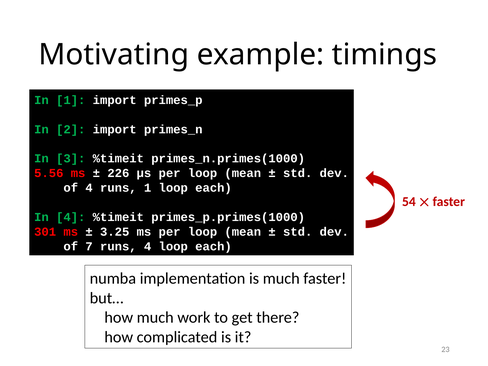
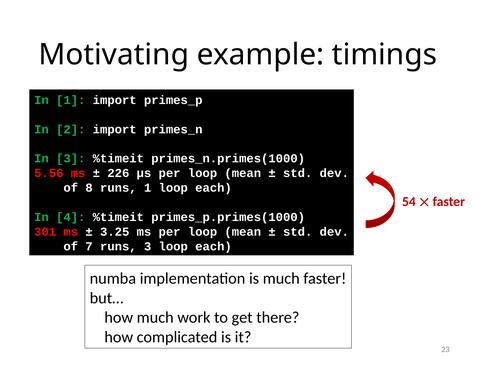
of 4: 4 -> 8 (89, 188)
runs 4: 4 -> 3 (148, 246)
